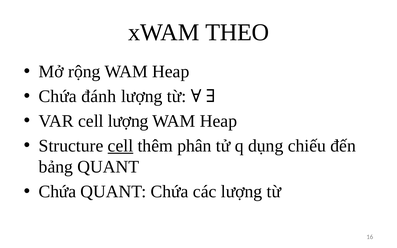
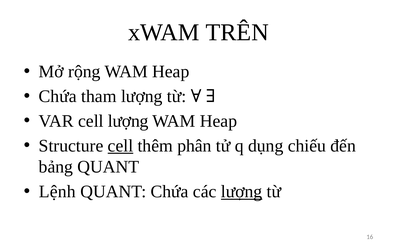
THEO: THEO -> TRÊN (237, 32)
đánh: đánh -> tham (99, 96)
Chứa: Chứa -> Lệnh (57, 192)
lượng underline: none -> present (242, 192)
